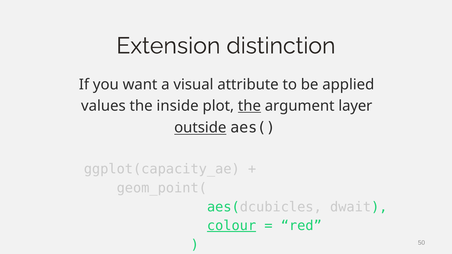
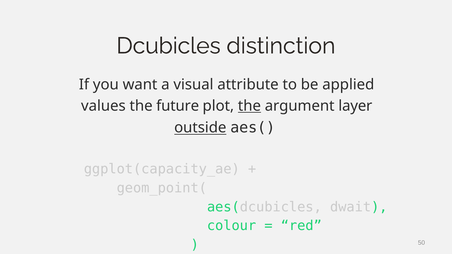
Extension: Extension -> Dcubicles (168, 46)
inside: inside -> future (178, 106)
colour underline: present -> none (232, 226)
